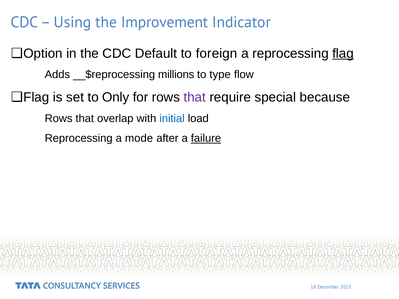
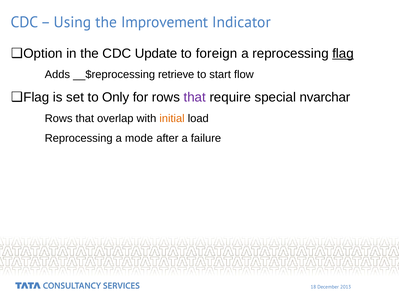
Default: Default -> Update (156, 53)
millions: millions -> retrieve (176, 75)
type: type -> start (220, 75)
because: because -> nvarchar (325, 97)
initial colour: blue -> orange (172, 118)
failure underline: present -> none (206, 138)
